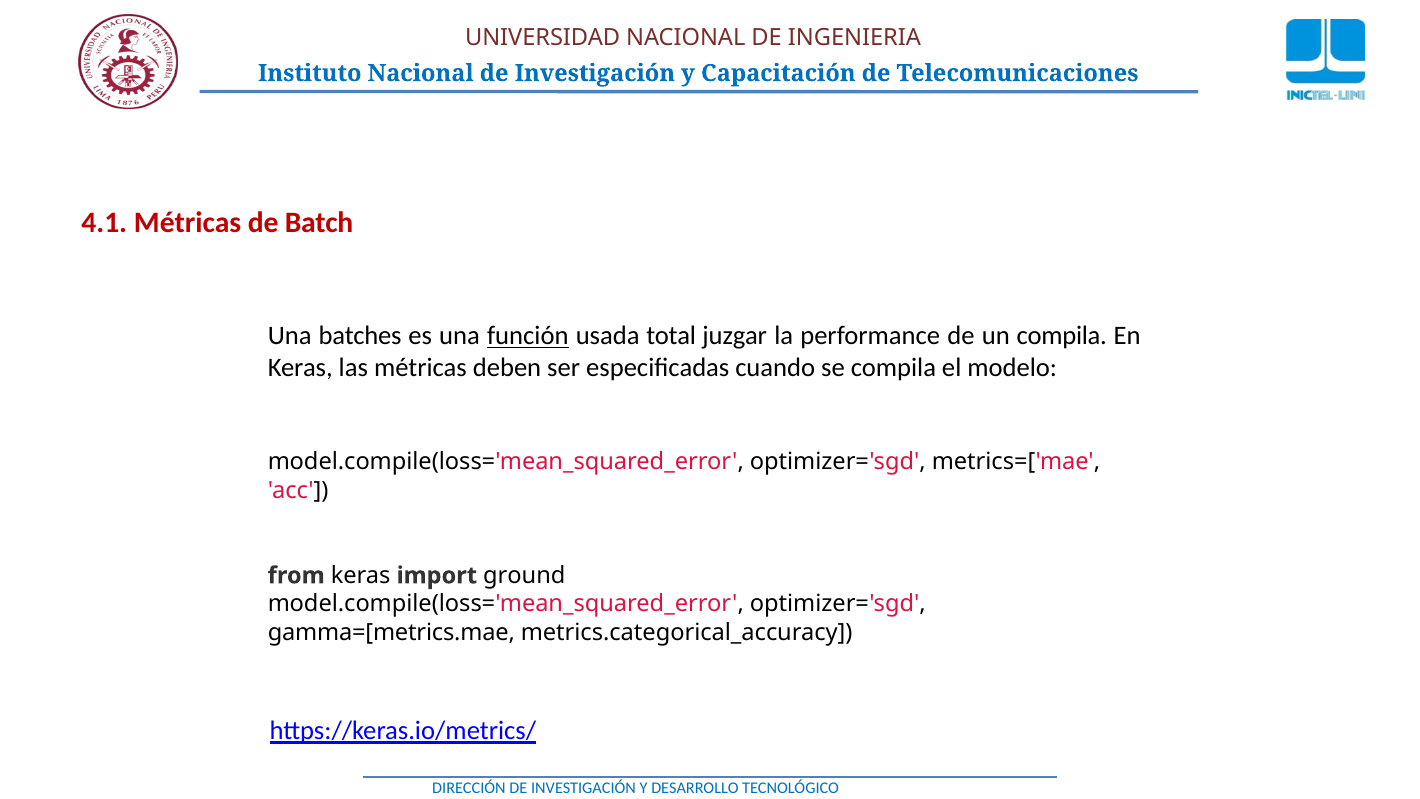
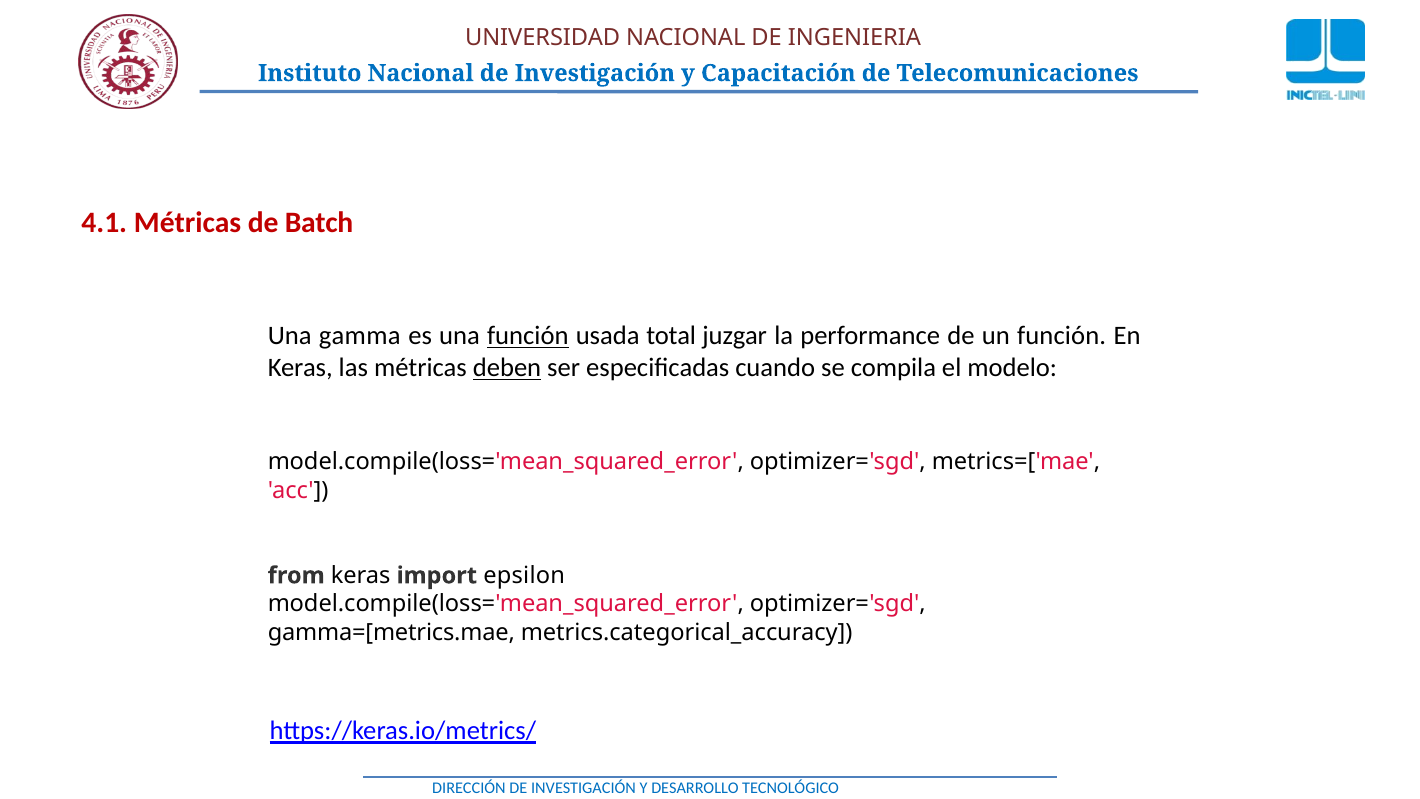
batches: batches -> gamma (360, 336)
un compila: compila -> función (1062, 336)
deben underline: none -> present (507, 368)
ground: ground -> epsilon (524, 575)
